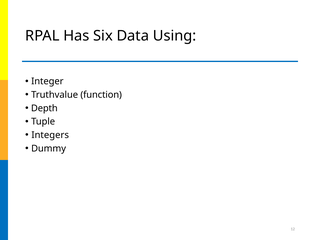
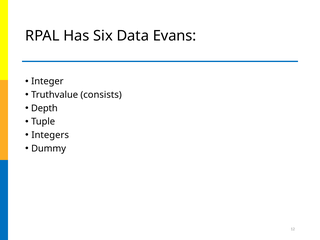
Using: Using -> Evans (175, 36)
function: function -> consists (101, 95)
